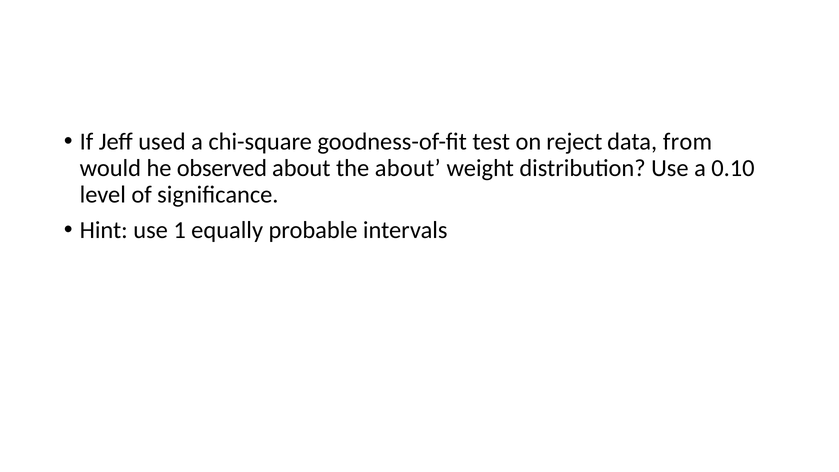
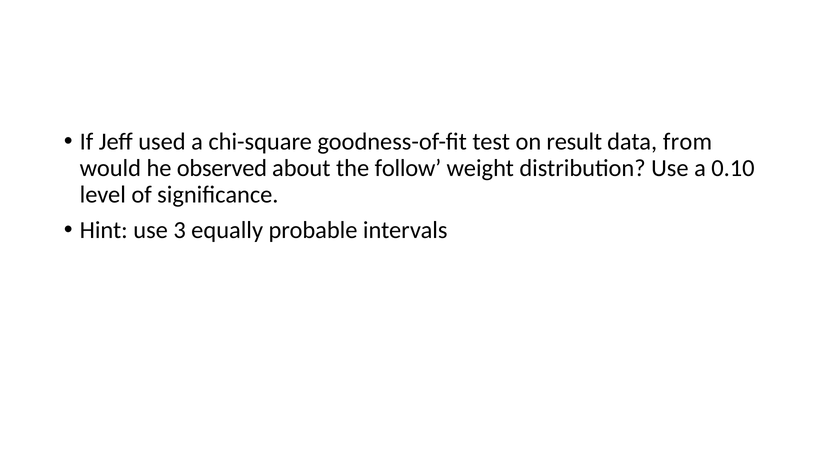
reject: reject -> result (574, 142)
the about: about -> follow (408, 168)
1: 1 -> 3 (180, 230)
